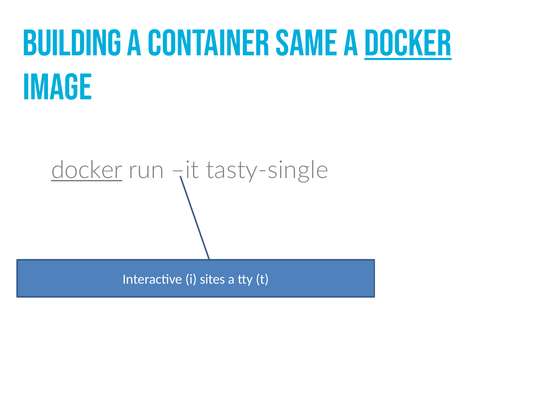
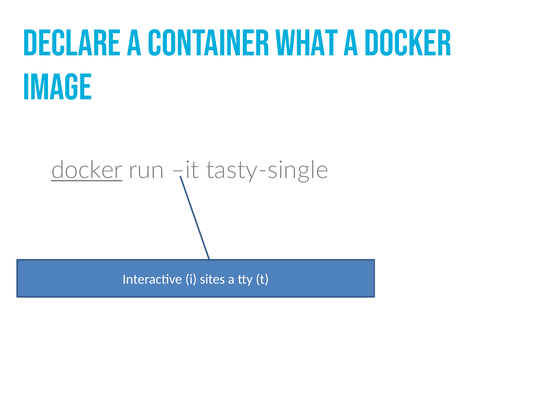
Building: Building -> Declare (72, 43)
same: same -> what (307, 43)
docker underline: present -> none (408, 43)
